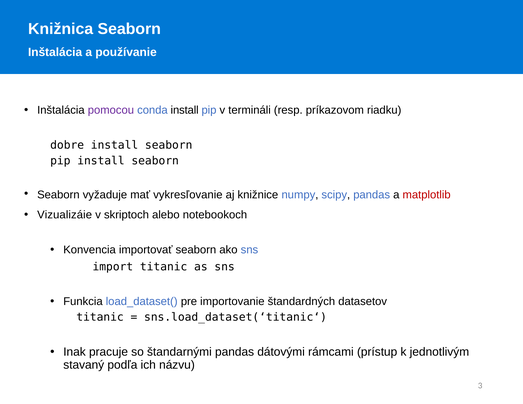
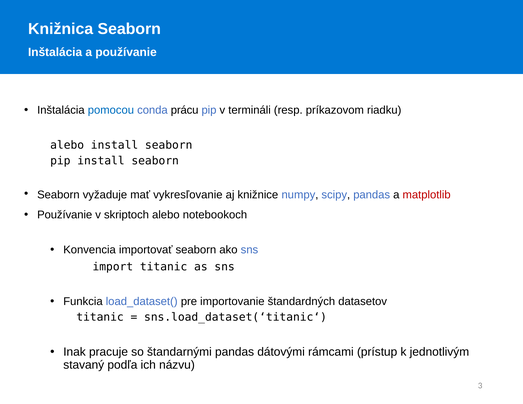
pomocou colour: purple -> blue (111, 110)
conda install: install -> prácu (185, 110)
dobre: dobre -> alebo (67, 145)
Vizualizáie: Vizualizáie -> Používanie (65, 215)
